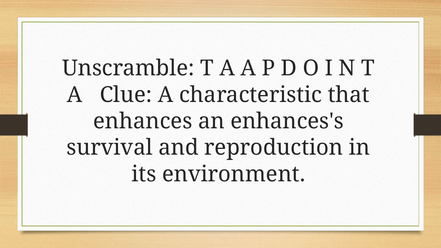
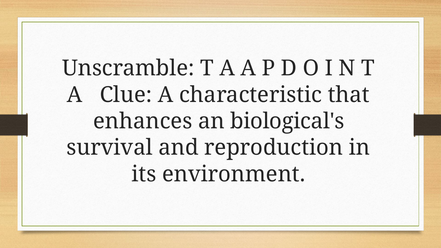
enhances's: enhances's -> biological's (287, 121)
